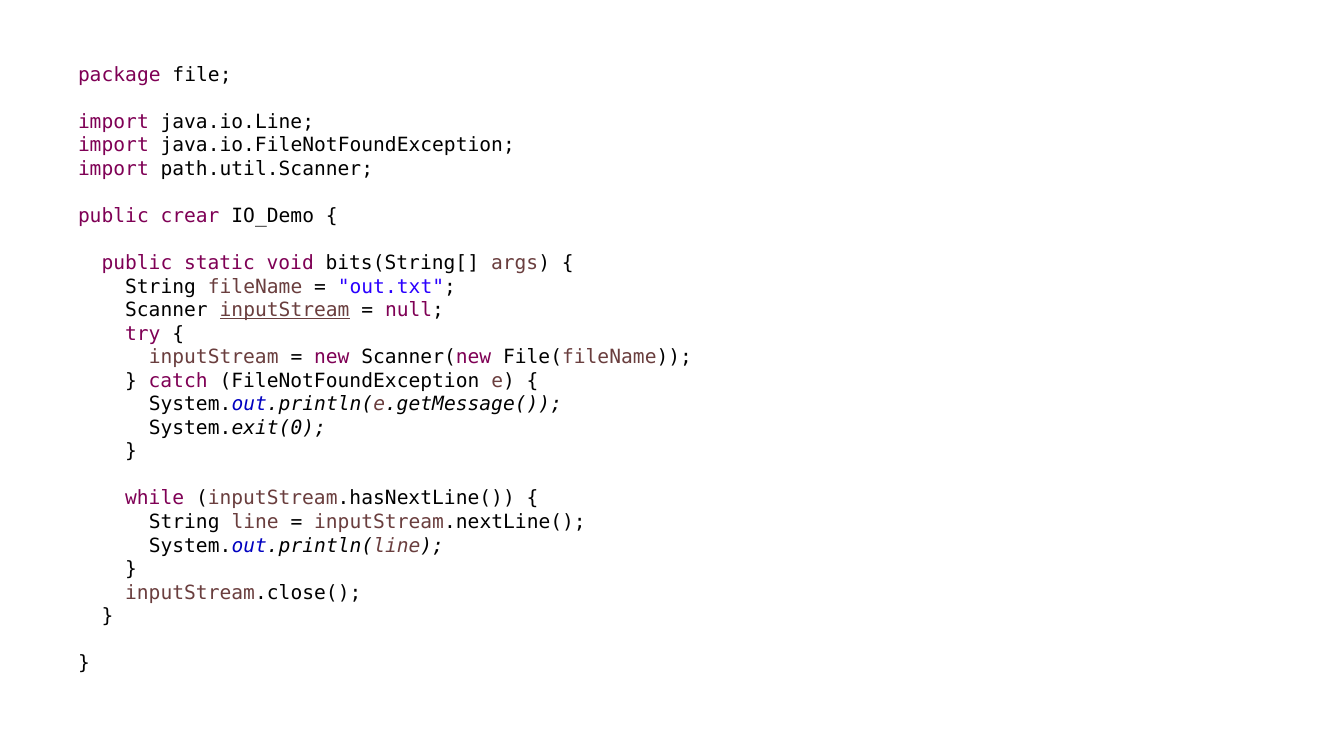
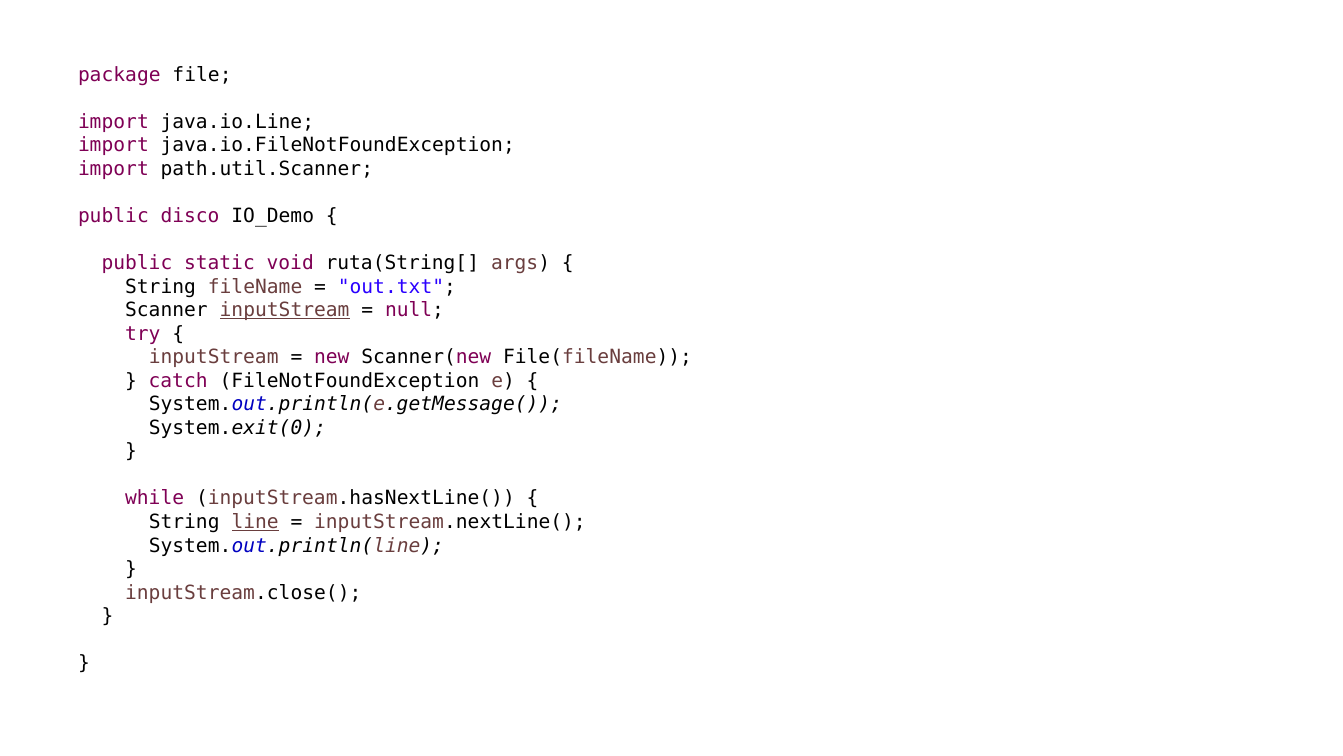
crear: crear -> disco (190, 216)
bits(String[: bits(String[ -> ruta(String[ (402, 263)
line underline: none -> present (255, 522)
